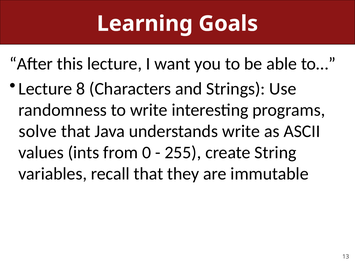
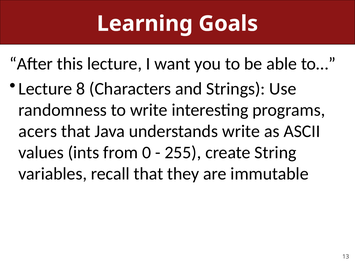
solve: solve -> acers (38, 131)
